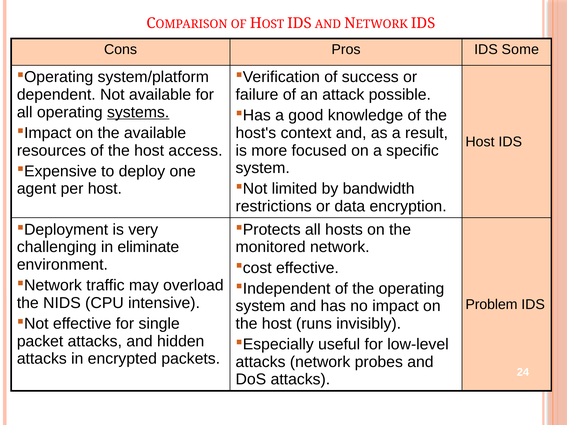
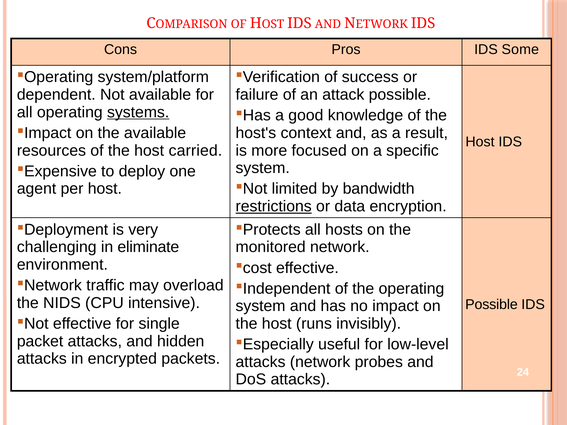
access: access -> carried (195, 151)
restrictions underline: none -> present (274, 206)
Problem: Problem -> Possible (491, 305)
